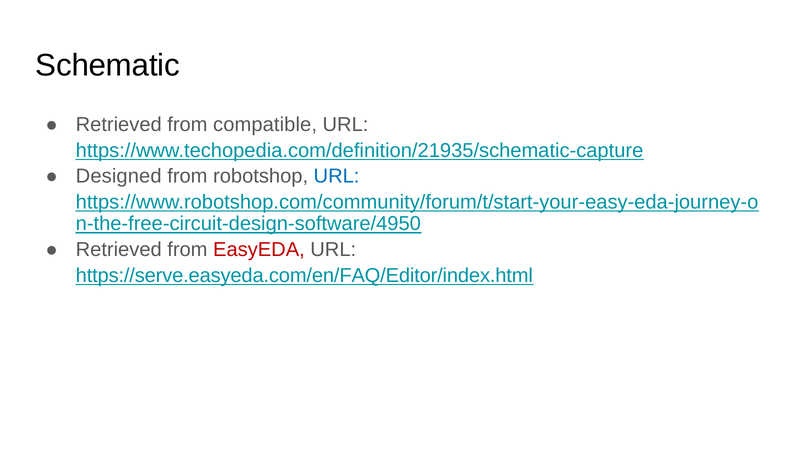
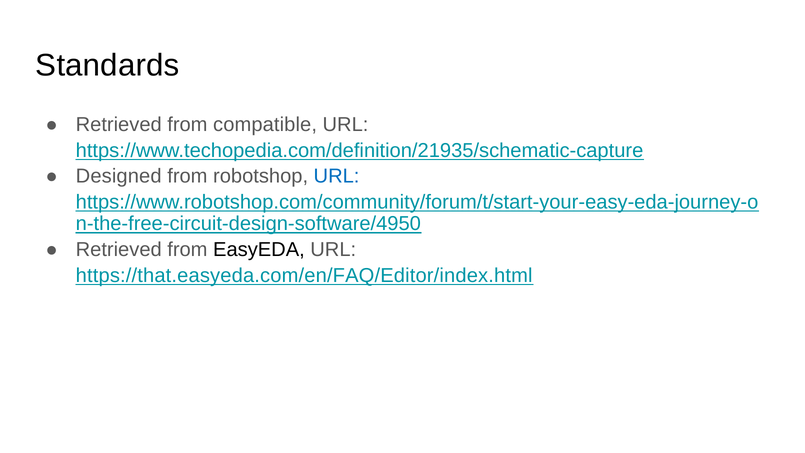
Schematic: Schematic -> Standards (107, 65)
EasyEDA colour: red -> black (259, 250)
https://serve.easyeda.com/en/FAQ/Editor/index.html: https://serve.easyeda.com/en/FAQ/Editor/index.html -> https://that.easyeda.com/en/FAQ/Editor/index.html (304, 276)
